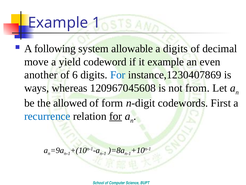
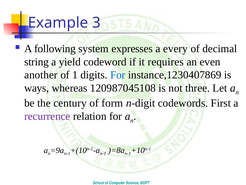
1: 1 -> 3 (96, 23)
allowable: allowable -> expresses (132, 48)
a digits: digits -> every (175, 48)
move: move -> string (36, 62)
it example: example -> requires (166, 62)
6: 6 -> 1 (75, 75)
120967045608: 120967045608 -> 120987045108 (123, 88)
from: from -> three (198, 88)
allowed: allowed -> century (70, 103)
recurrence colour: blue -> purple (47, 116)
for underline: present -> none (116, 116)
